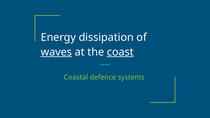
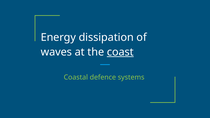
waves underline: present -> none (56, 52)
